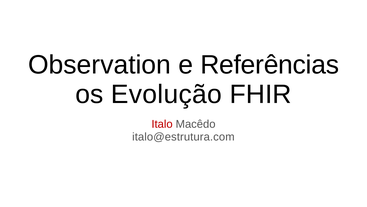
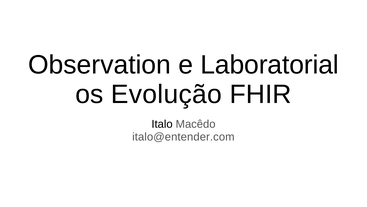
Referências: Referências -> Laboratorial (270, 65)
Italo colour: red -> black (162, 124)
italo@estrutura.com: italo@estrutura.com -> italo@entender.com (183, 136)
